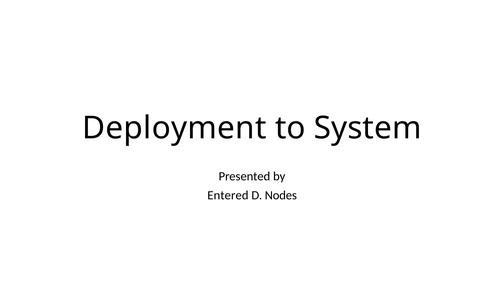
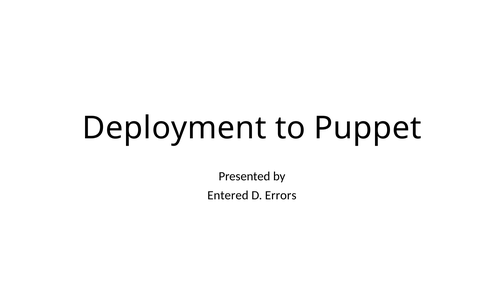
System: System -> Puppet (368, 128)
Nodes: Nodes -> Errors (281, 195)
